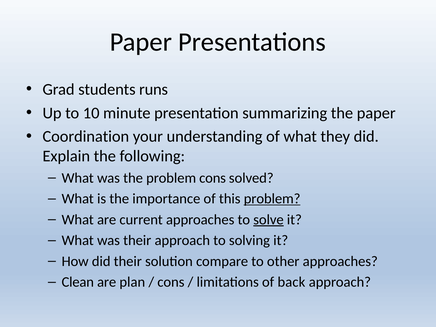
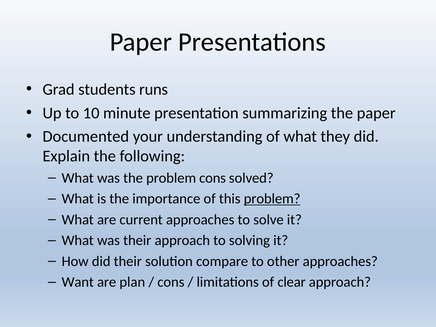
Coordination: Coordination -> Documented (86, 136)
solve underline: present -> none (268, 220)
Clean: Clean -> Want (78, 282)
back: back -> clear (292, 282)
